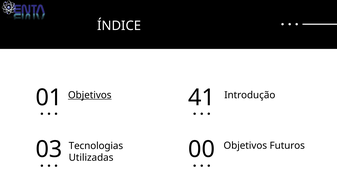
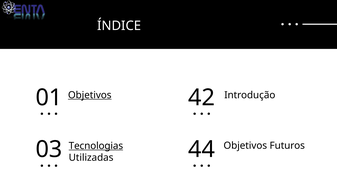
41: 41 -> 42 (202, 97)
Tecnologias underline: none -> present (96, 145)
00: 00 -> 44 (202, 149)
